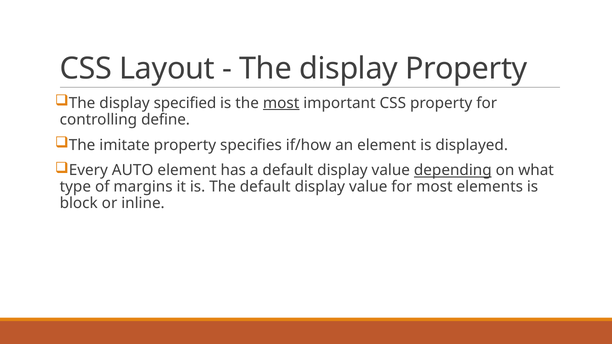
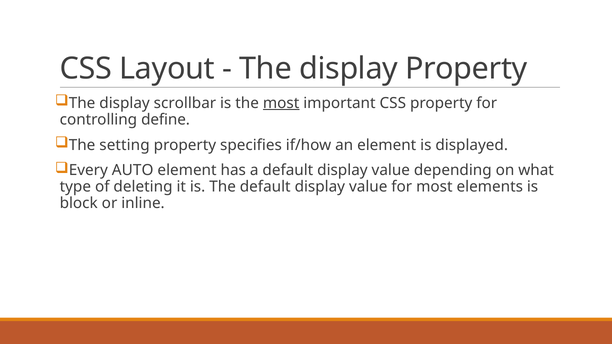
specified: specified -> scrollbar (185, 103)
imitate: imitate -> setting (125, 145)
depending underline: present -> none (453, 171)
margins: margins -> deleting (143, 187)
